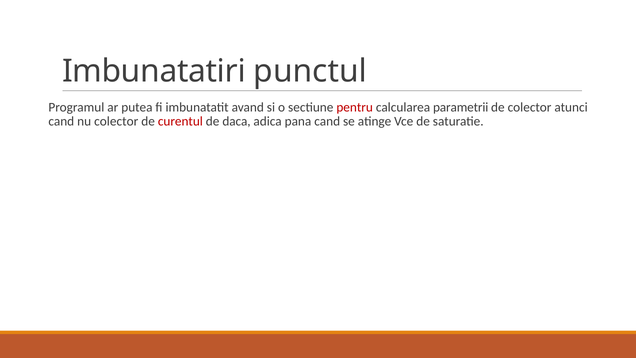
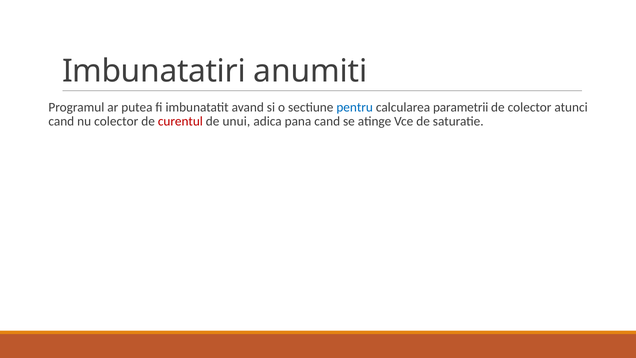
punctul: punctul -> anumiti (310, 71)
pentru colour: red -> blue (355, 107)
daca: daca -> unui (236, 121)
